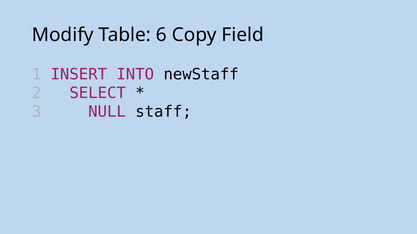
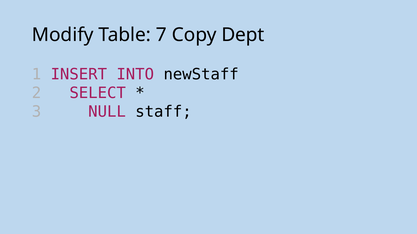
6: 6 -> 7 (161, 35)
Field: Field -> Dept (243, 35)
